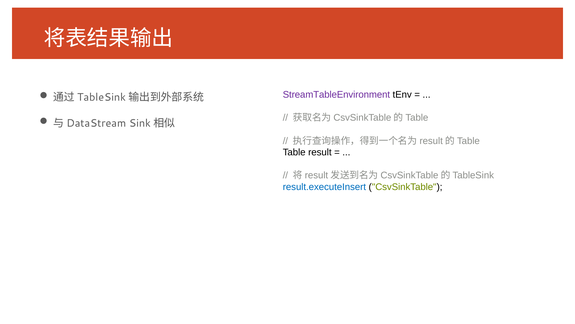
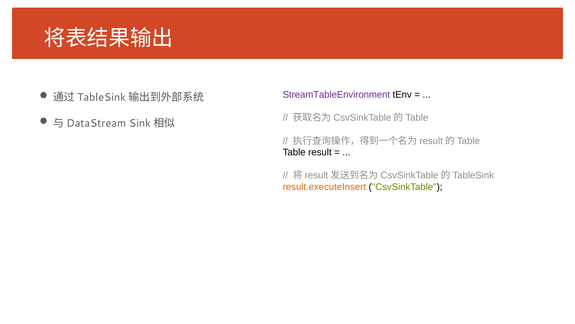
result.executeInsert colour: blue -> orange (324, 187)
